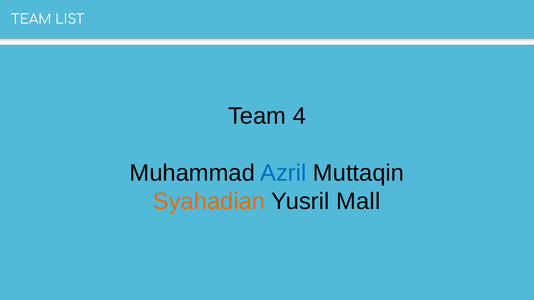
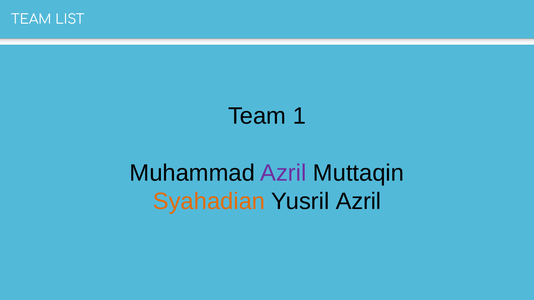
4: 4 -> 1 (299, 116)
Azril colour: blue -> purple (283, 173)
Yusril Mall: Mall -> Azril (358, 202)
